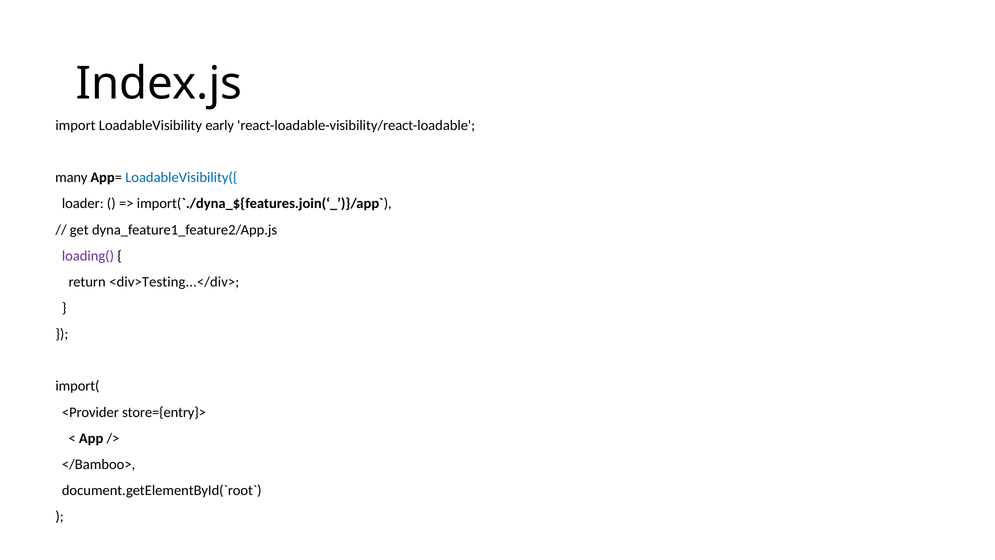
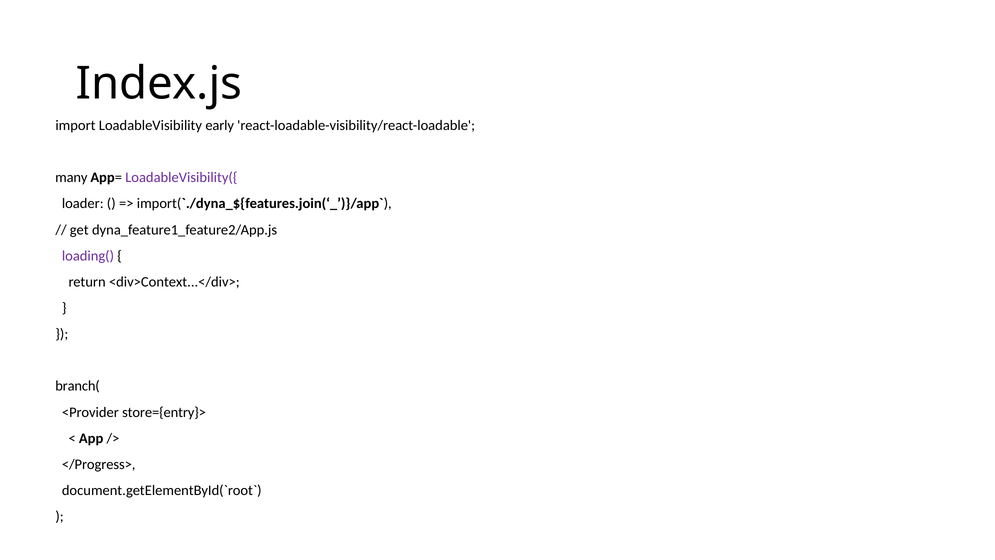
LoadableVisibility({ colour: blue -> purple (181, 178)
<div>Testing...</div>: <div>Testing...</div> -> <div>Context...</div> (174, 282)
import(: import( -> branch( (78, 386)
</Bamboo>: </Bamboo> -> </Progress> (99, 464)
